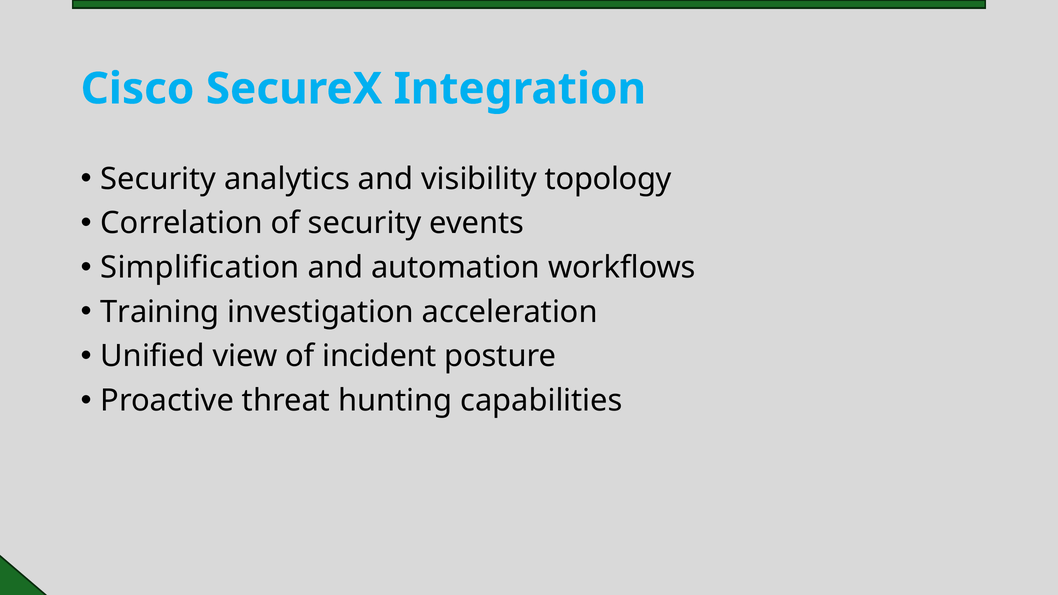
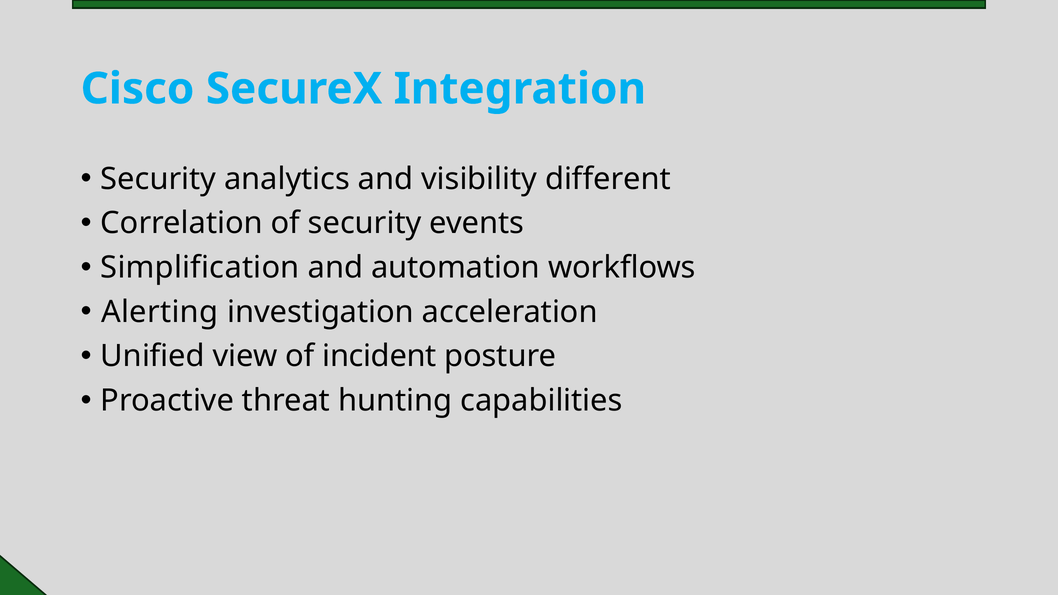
topology: topology -> different (608, 179)
Training: Training -> Alerting (160, 312)
